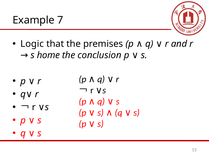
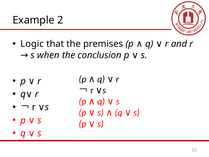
7: 7 -> 2 (60, 20)
home: home -> when (48, 55)
